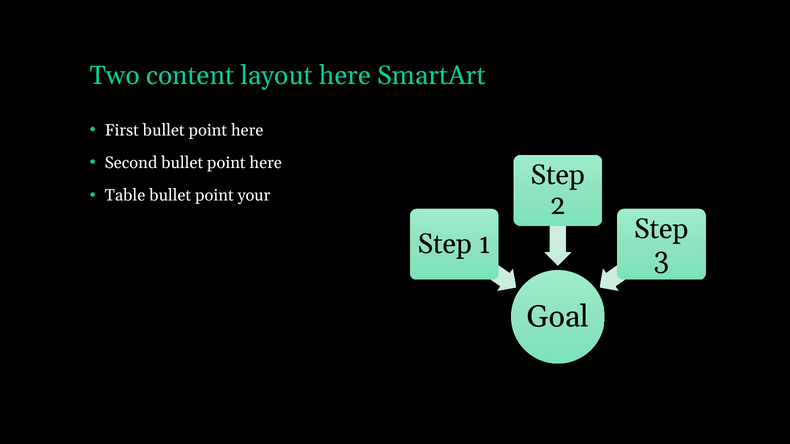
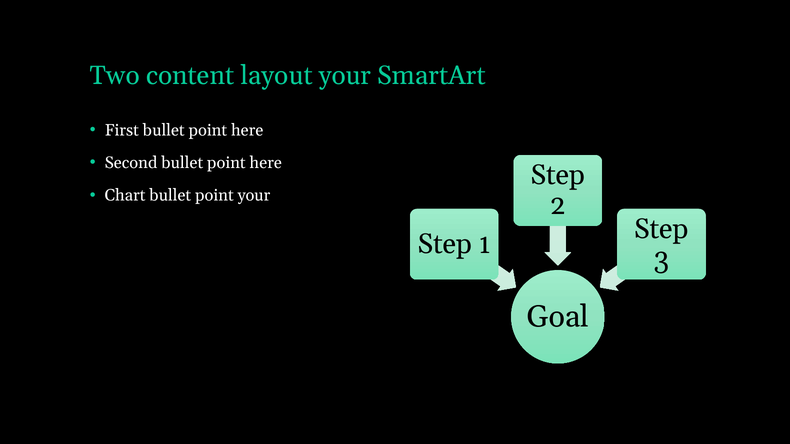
layout here: here -> your (345, 75)
Table: Table -> Chart (125, 195)
